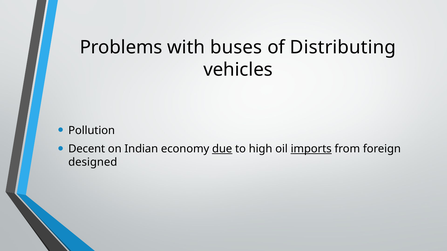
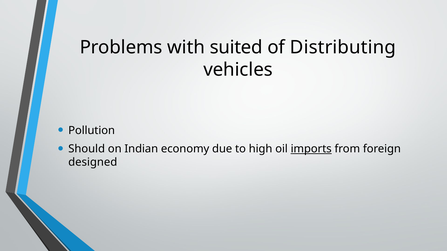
buses: buses -> suited (236, 47)
Decent: Decent -> Should (87, 149)
due underline: present -> none (222, 149)
